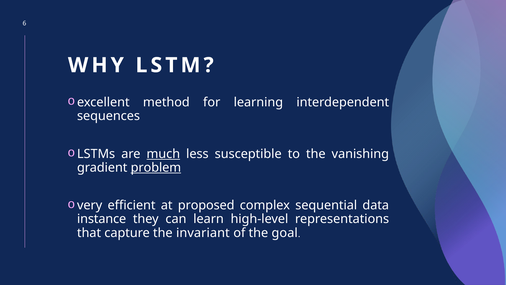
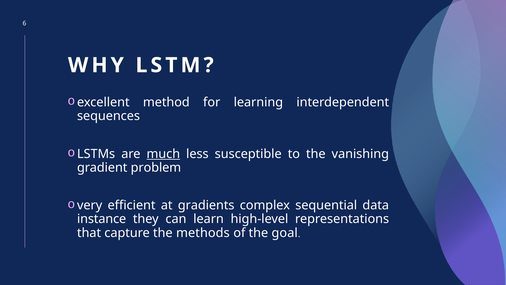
problem underline: present -> none (156, 167)
proposed: proposed -> gradients (206, 205)
invariant: invariant -> methods (203, 233)
